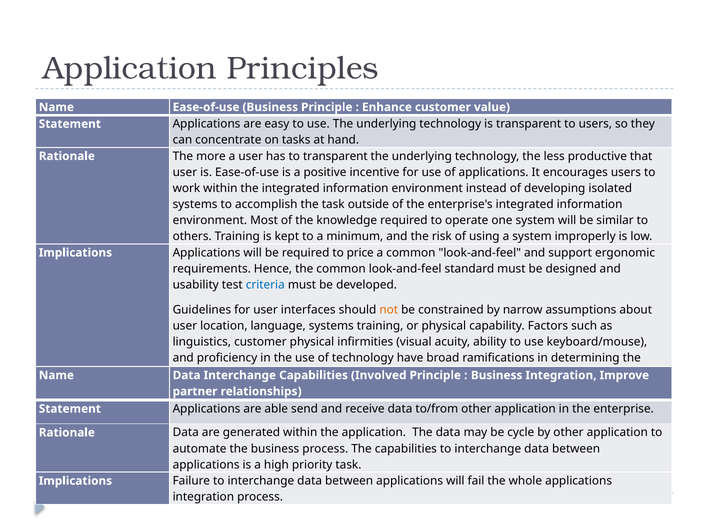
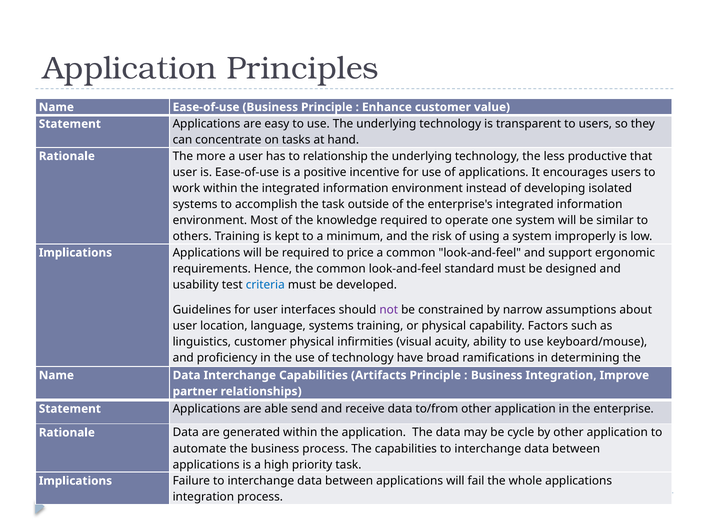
to transparent: transparent -> relationship (335, 156)
not colour: orange -> purple (389, 310)
Involved: Involved -> Artifacts (379, 375)
